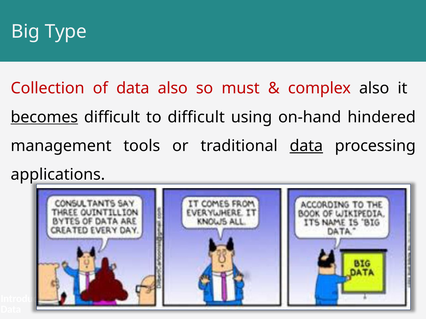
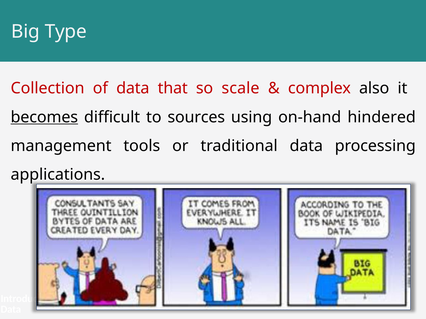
data also: also -> that (173, 89)
must: must -> scale (241, 89)
to difficult: difficult -> sources (196, 117)
data underline: present -> none (306, 146)
